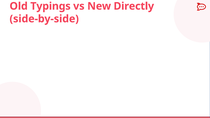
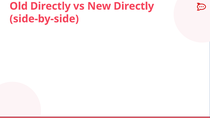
Old Typings: Typings -> Directly (51, 6)
